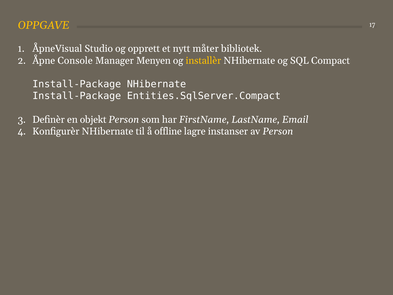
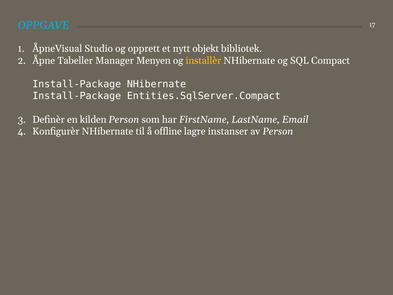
OPPGAVE colour: yellow -> light blue (44, 25)
måter: måter -> objekt (206, 49)
Console: Console -> Tabeller (75, 60)
objekt: objekt -> kilden (93, 119)
